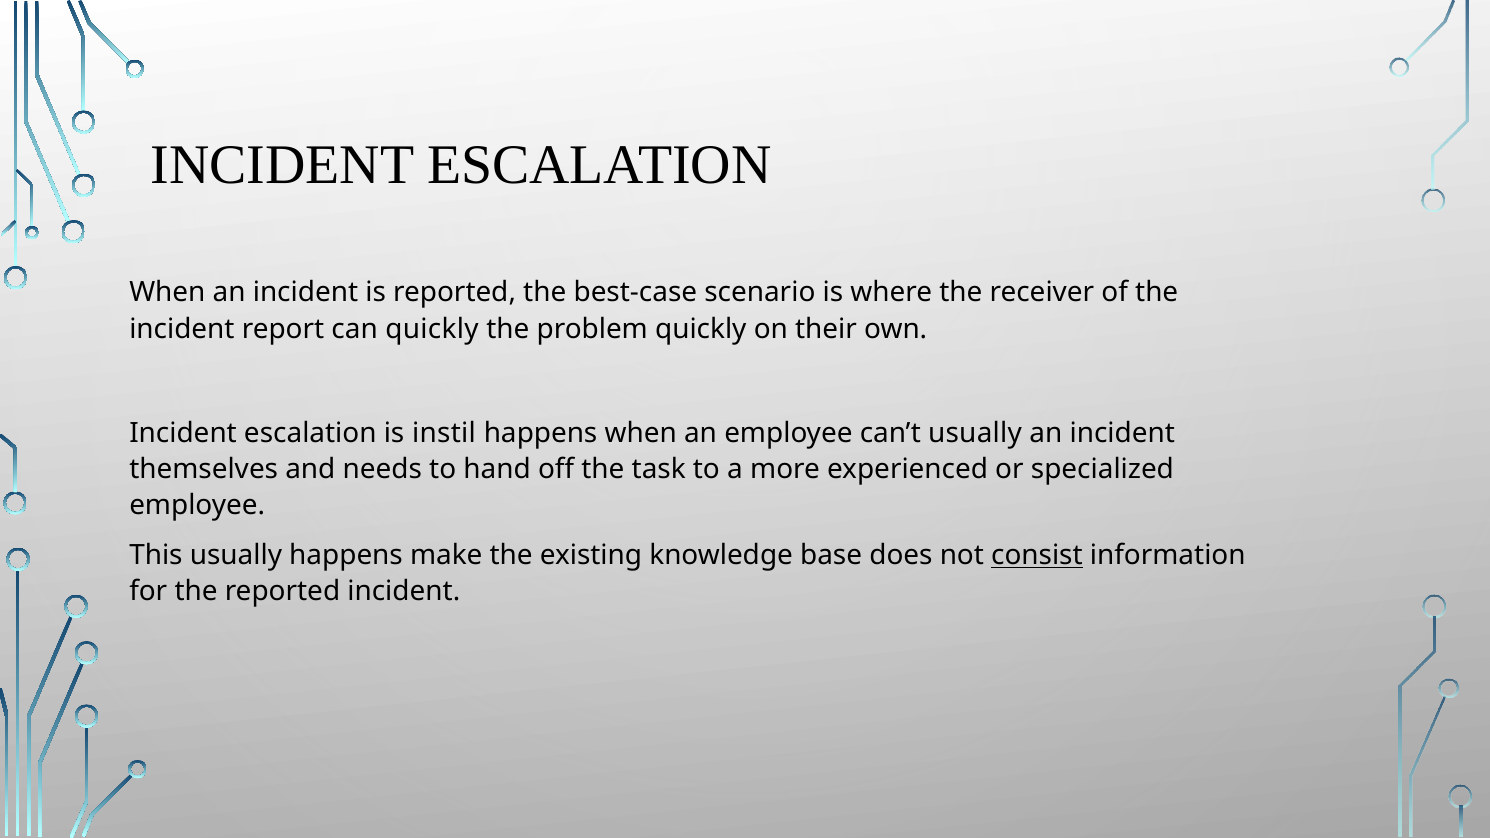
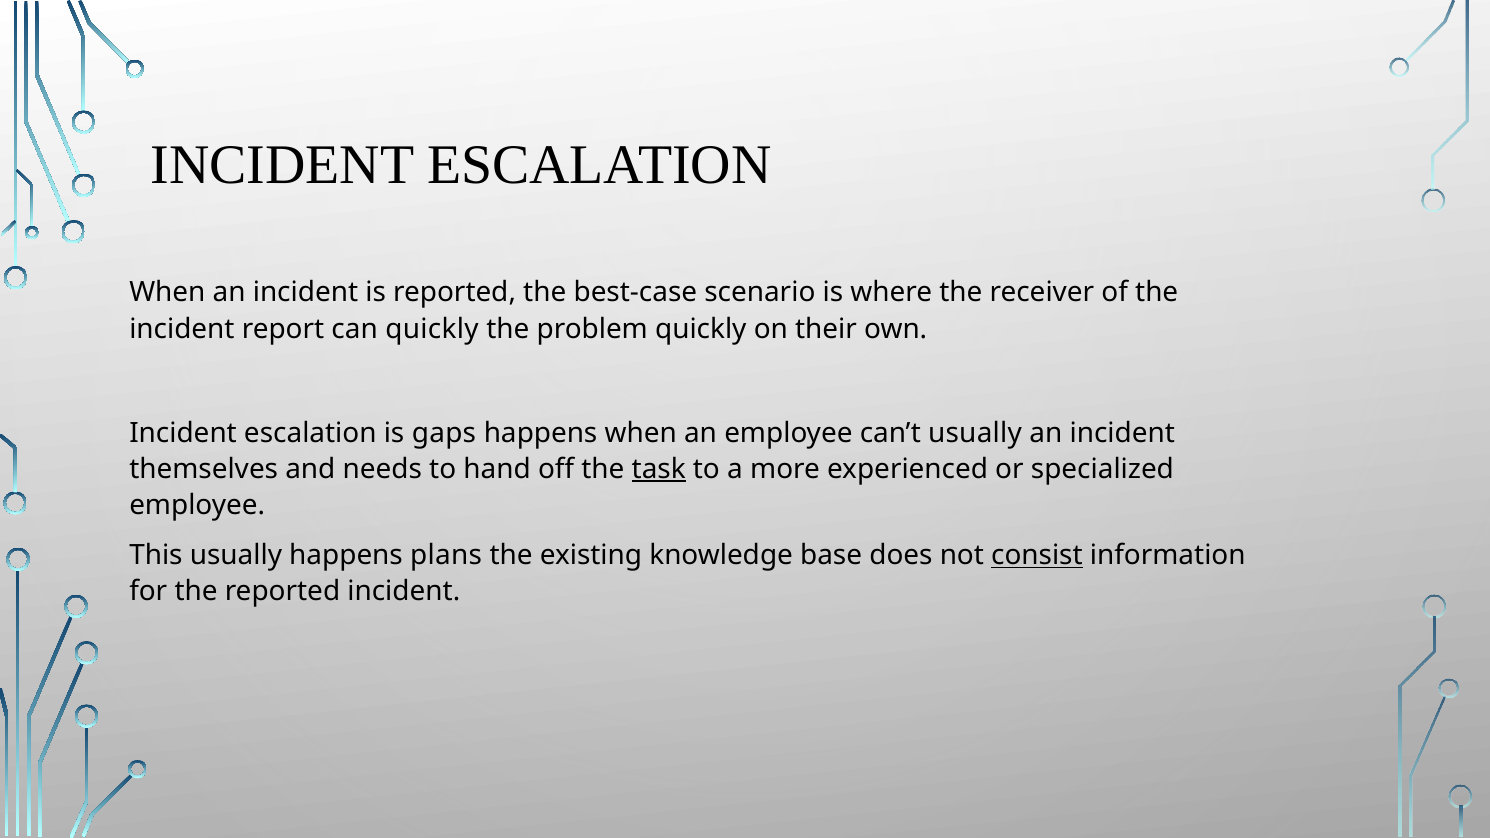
instil: instil -> gaps (444, 433)
task underline: none -> present (659, 469)
make: make -> plans (446, 556)
